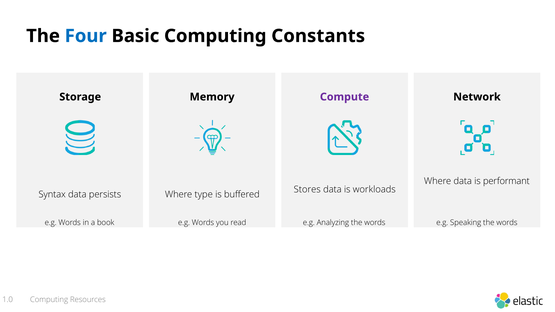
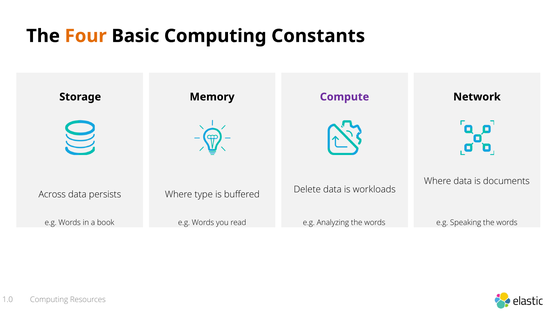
Four colour: blue -> orange (86, 36)
performant: performant -> documents (506, 181)
Stores: Stores -> Delete (307, 190)
Syntax: Syntax -> Across (52, 195)
